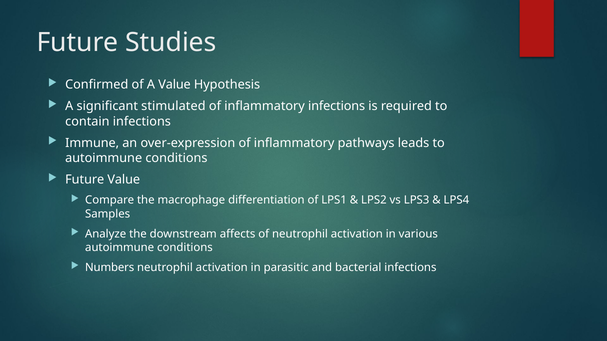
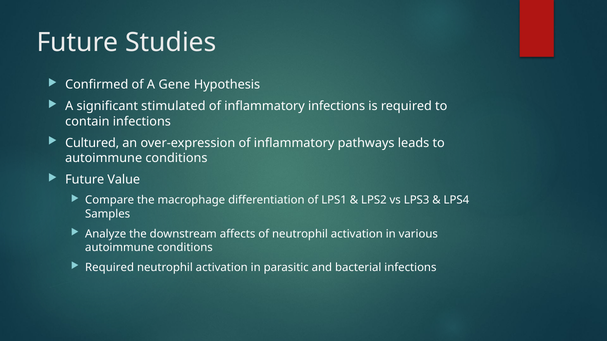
A Value: Value -> Gene (174, 85)
Immune: Immune -> Cultured (92, 143)
Numbers: Numbers -> Required (110, 268)
